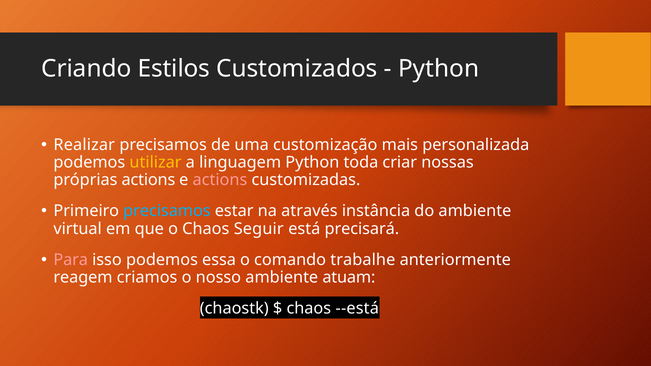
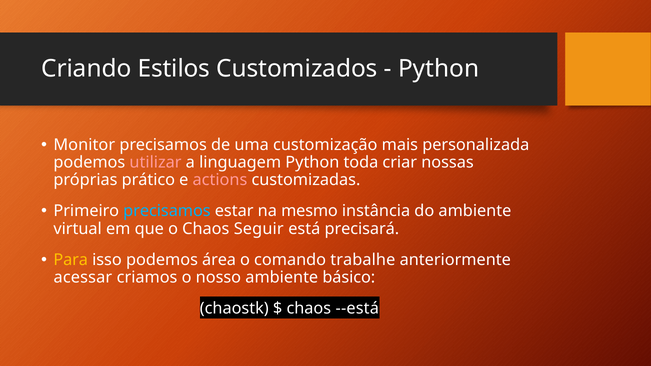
Realizar: Realizar -> Monitor (84, 145)
utilizar colour: yellow -> pink (156, 162)
próprias actions: actions -> prático (148, 180)
através: através -> mesmo (309, 211)
Para colour: pink -> yellow (71, 260)
essa: essa -> área (219, 260)
reagem: reagem -> acessar (83, 277)
atuam: atuam -> básico (349, 277)
